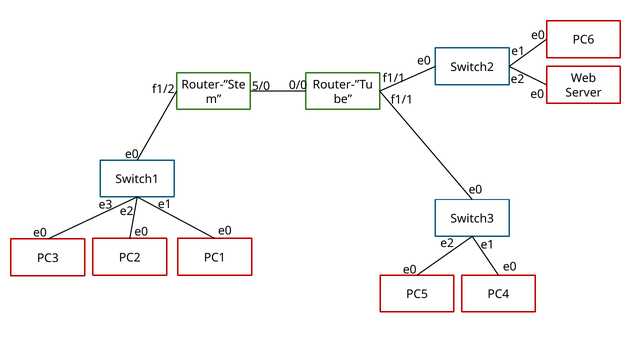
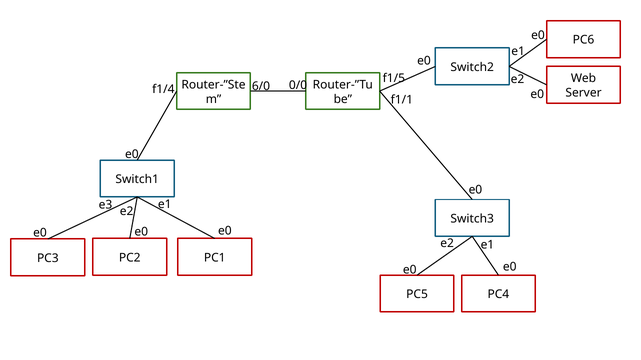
f1/1: f1/1 -> f1/5 (394, 79)
5/0: 5/0 -> 6/0 (261, 87)
f1/2: f1/2 -> f1/4 (163, 89)
